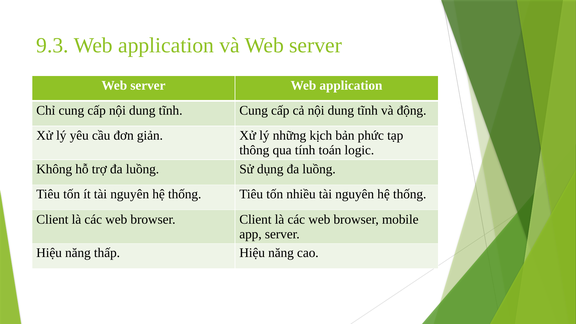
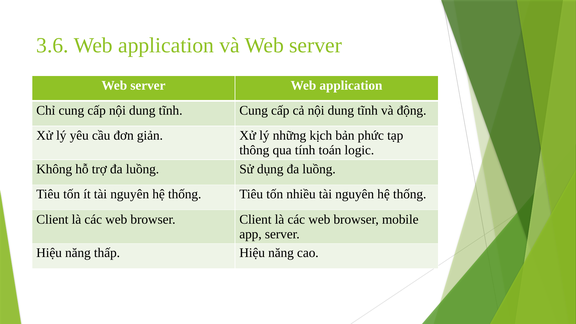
9.3: 9.3 -> 3.6 (53, 45)
